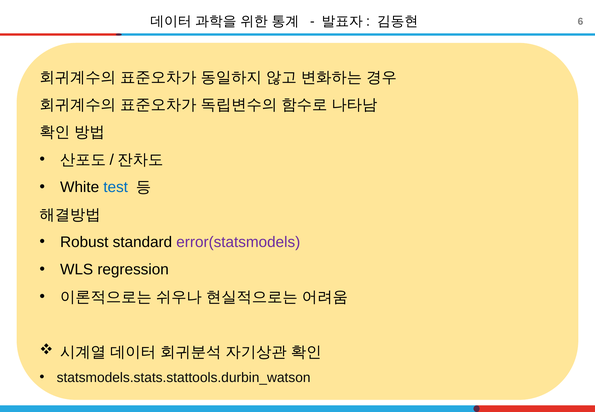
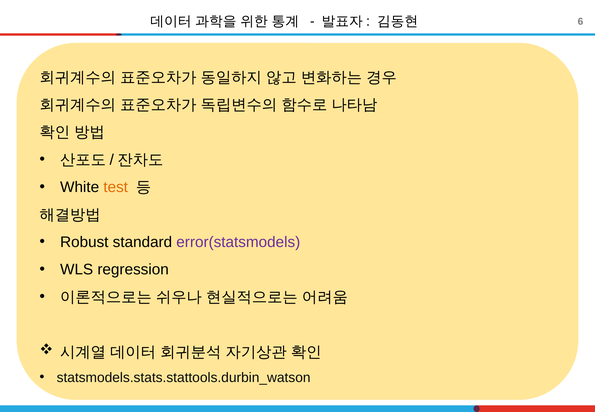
test colour: blue -> orange (116, 187)
